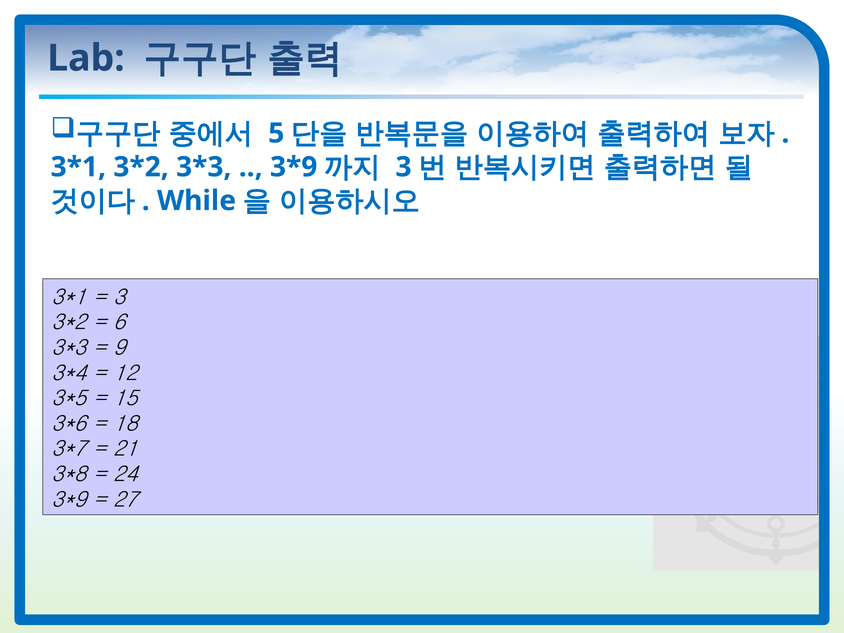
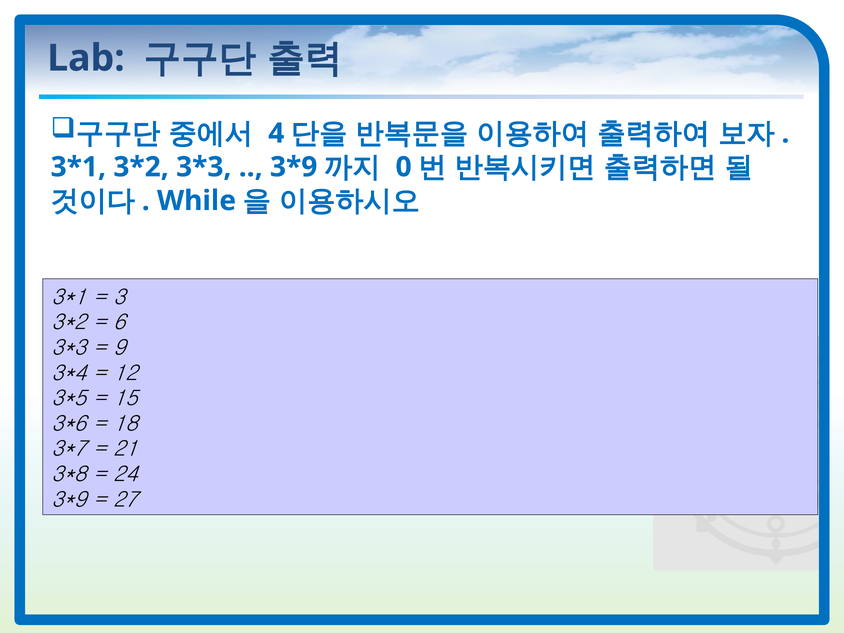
5: 5 -> 4 (276, 133)
3: 3 -> 0 (404, 167)
